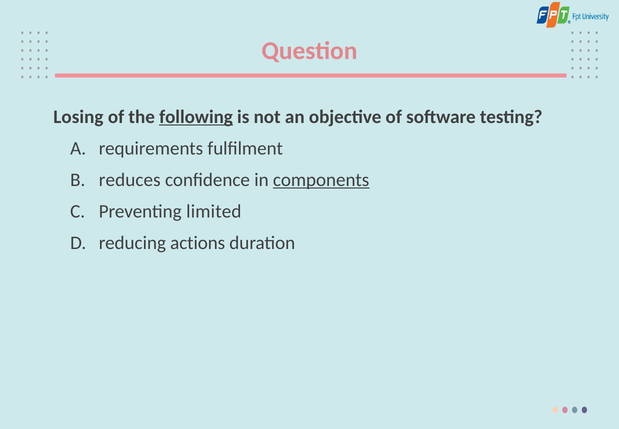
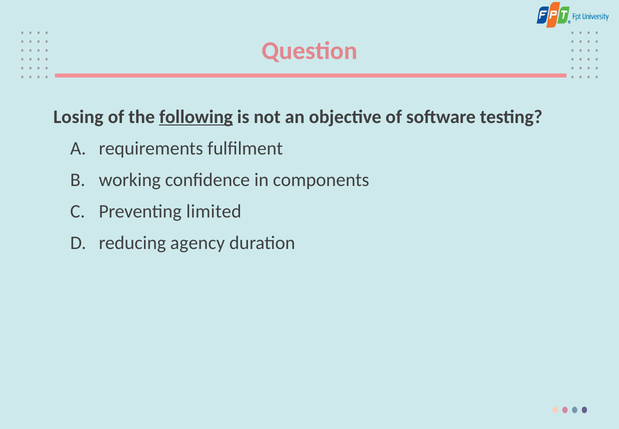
reduces: reduces -> working (130, 180)
components underline: present -> none (321, 180)
actions: actions -> agency (198, 243)
